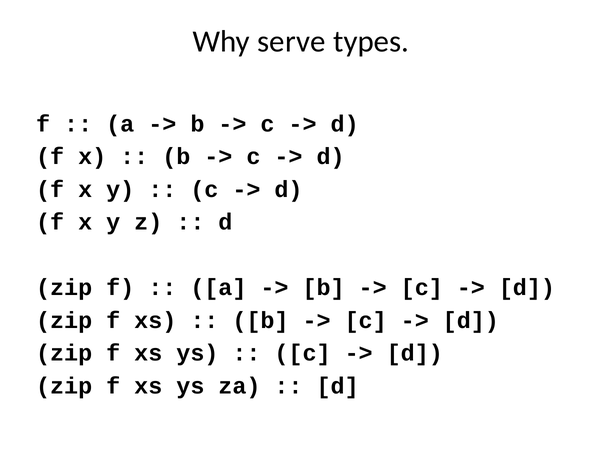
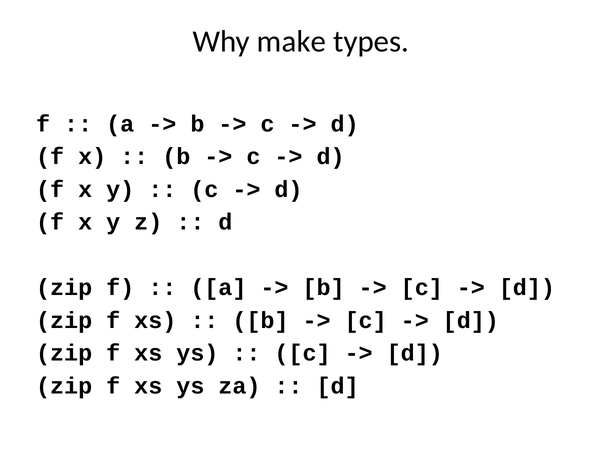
serve: serve -> make (292, 42)
